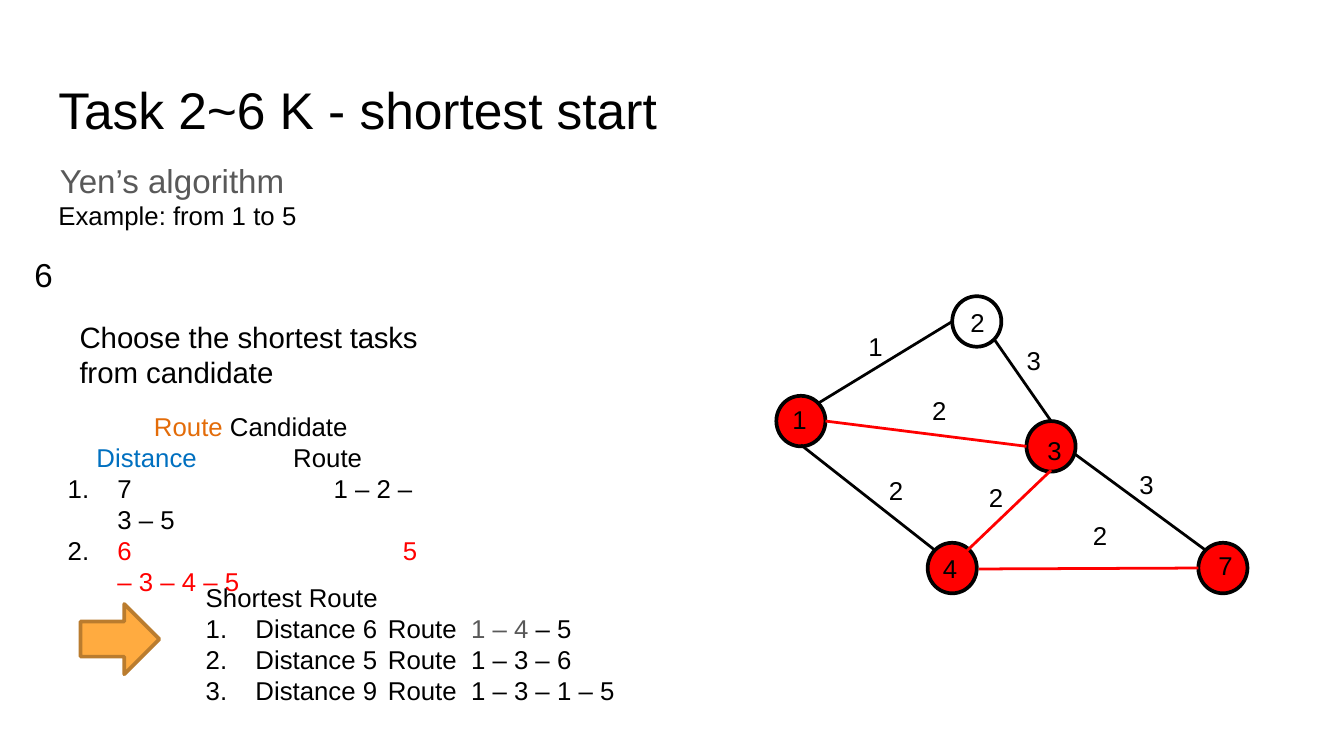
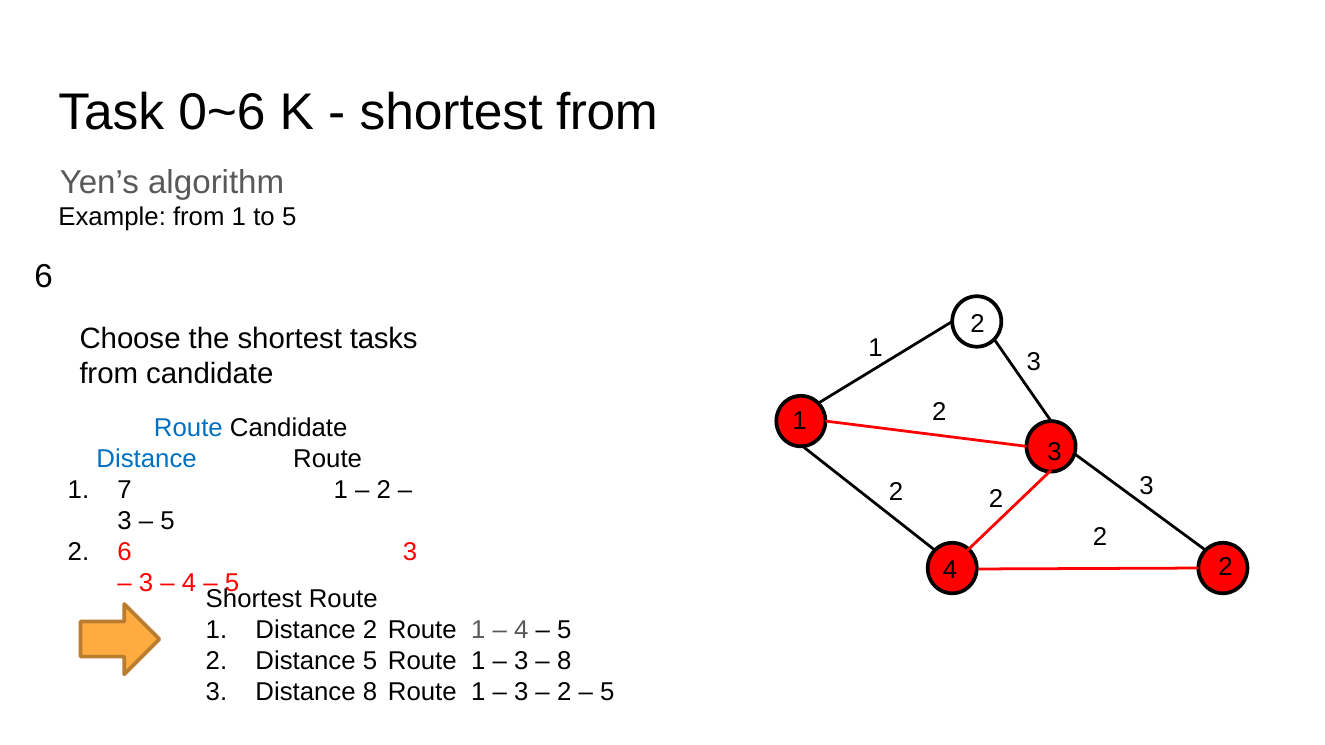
2~6: 2~6 -> 0~6 (222, 112)
shortest start: start -> from (607, 112)
Route colour: orange -> blue (188, 429)
6 5: 5 -> 3 (410, 552)
4 7: 7 -> 2 (1225, 567)
Distance 6: 6 -> 2 (370, 630)
6: 6 -> 8 (564, 661)
Distance 9: 9 -> 8 (370, 692)
1: 1 -> 2 (564, 692)
